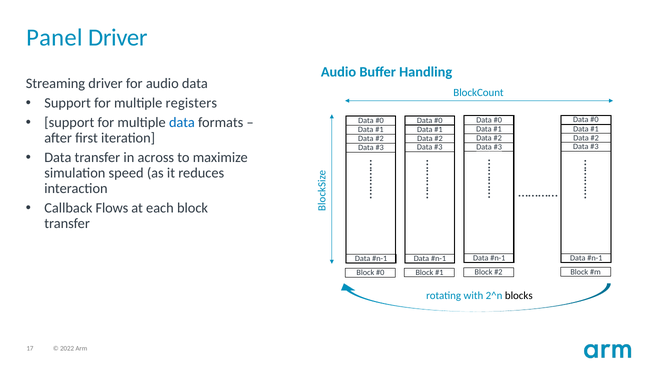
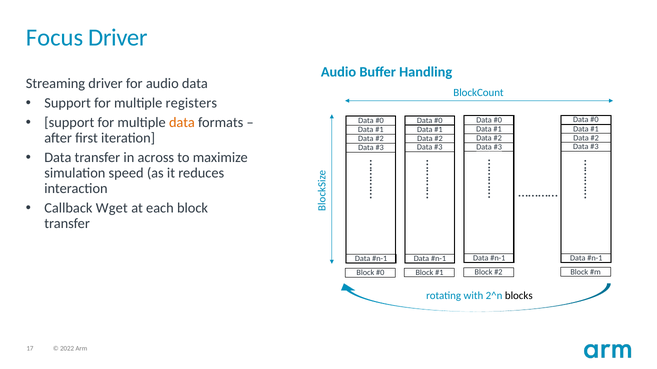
Panel: Panel -> Focus (54, 38)
data colour: blue -> orange (182, 123)
Flows: Flows -> Wget (112, 208)
